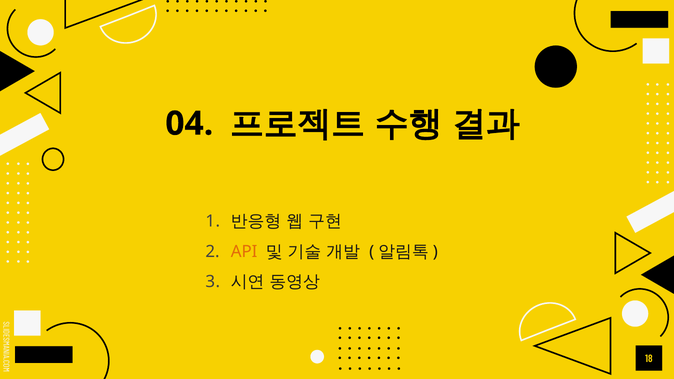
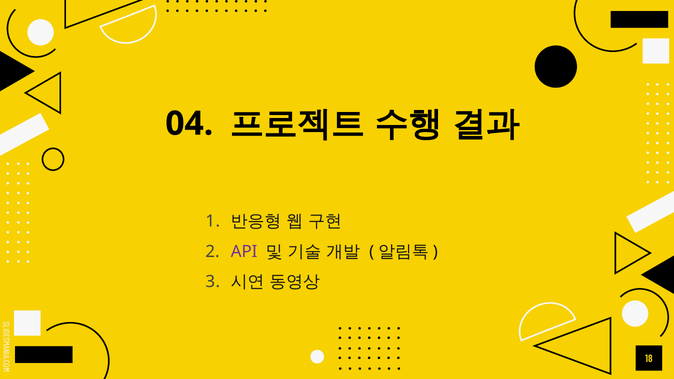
API colour: orange -> purple (244, 252)
